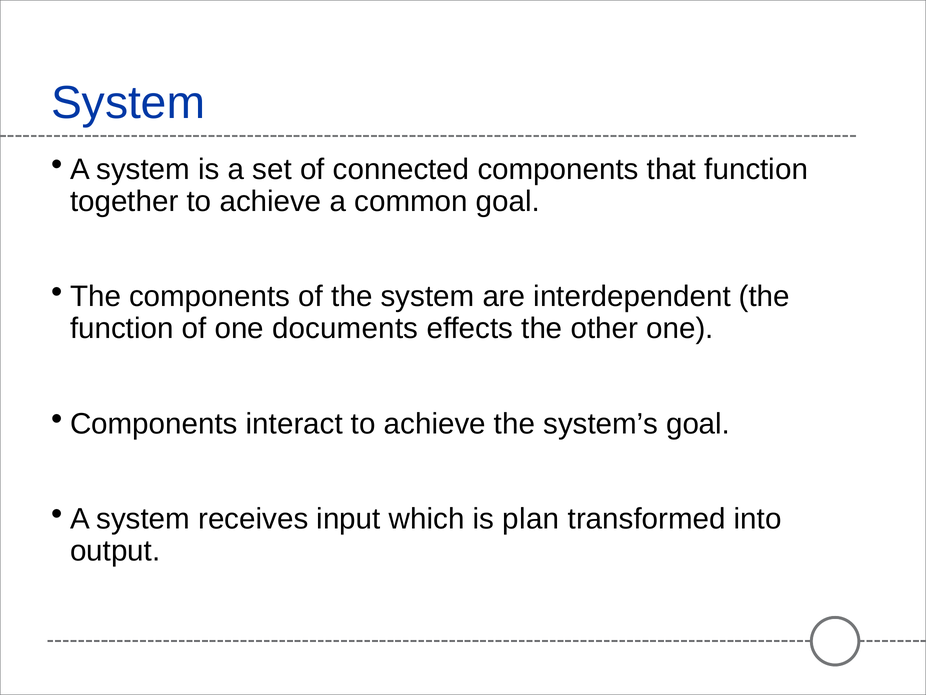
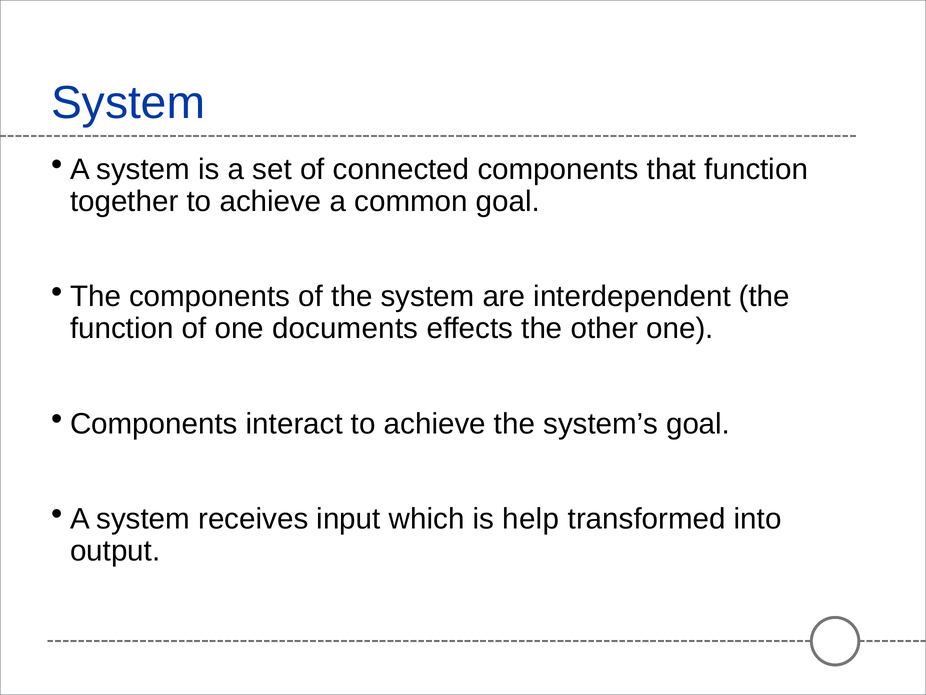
plan: plan -> help (531, 519)
